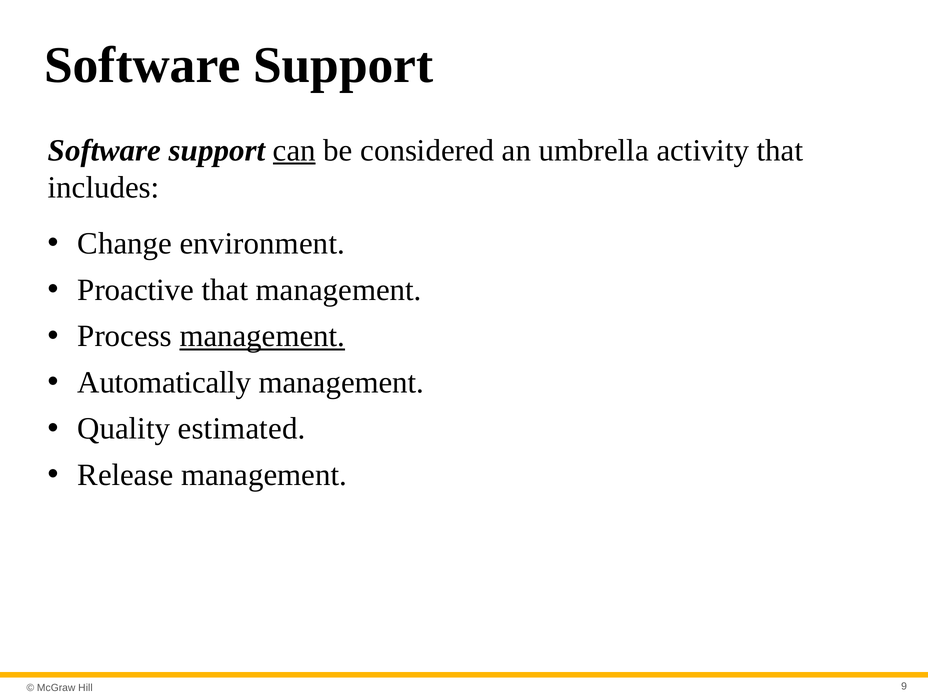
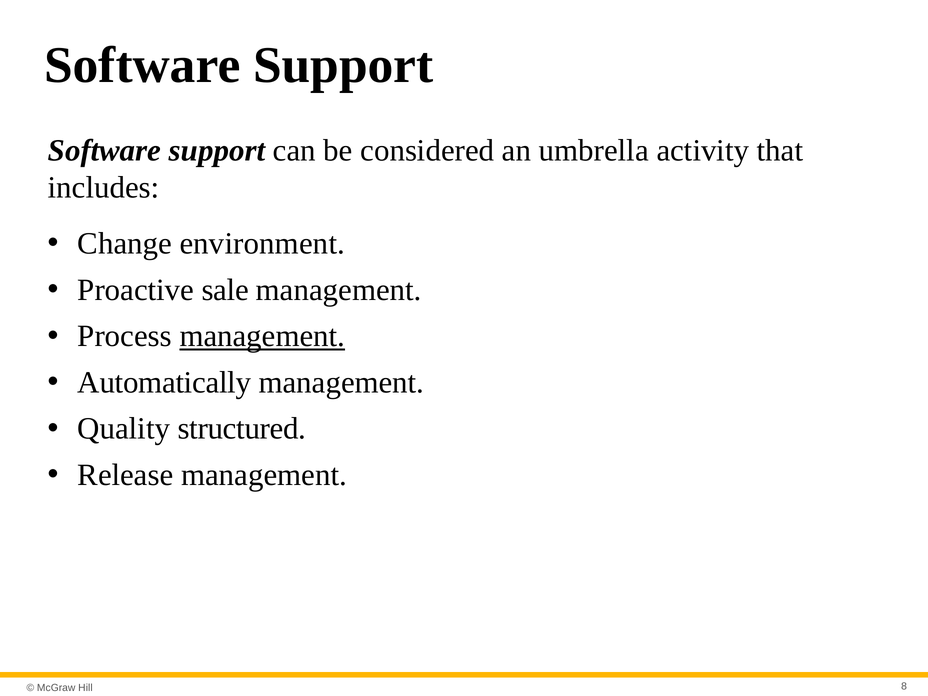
can underline: present -> none (294, 150)
Proactive that: that -> sale (225, 290)
estimated: estimated -> structured (242, 429)
9: 9 -> 8 (904, 686)
